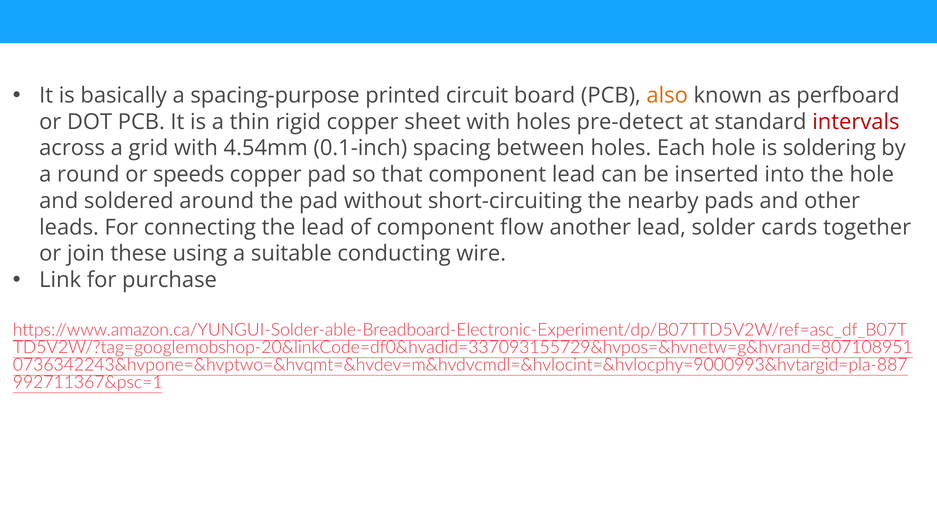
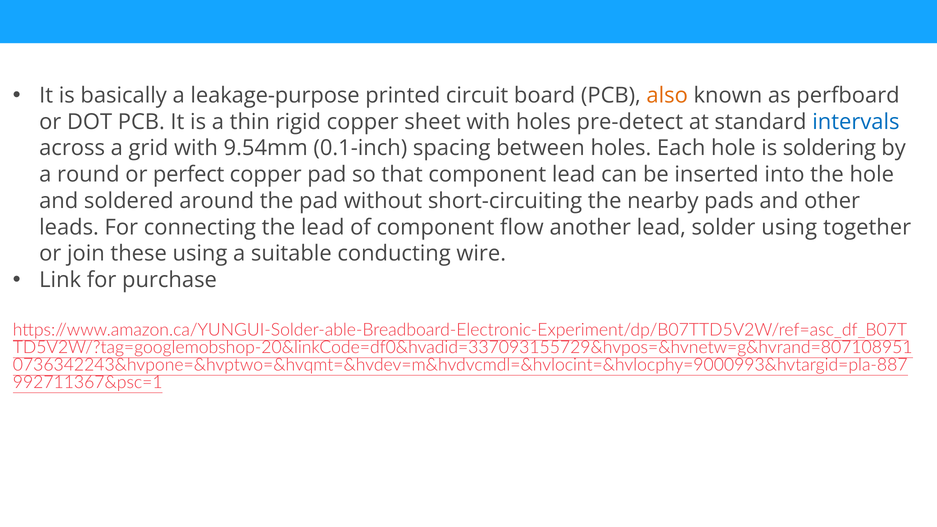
spacing-purpose: spacing-purpose -> leakage-purpose (275, 96)
intervals colour: red -> blue (856, 122)
4.54mm: 4.54mm -> 9.54mm (266, 148)
speeds: speeds -> perfect (189, 175)
solder cards: cards -> using (789, 227)
